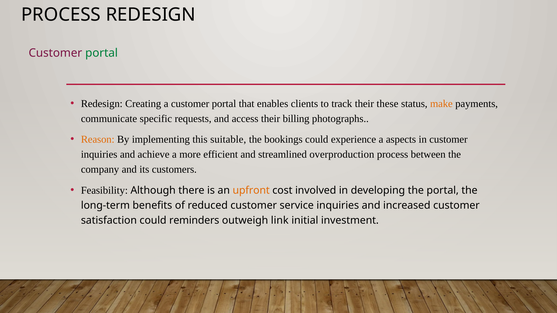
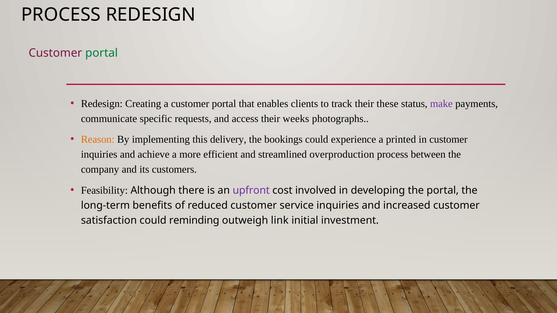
make colour: orange -> purple (441, 104)
billing: billing -> weeks (296, 119)
suitable: suitable -> delivery (228, 140)
aspects: aspects -> printed (401, 140)
upfront colour: orange -> purple (251, 190)
reminders: reminders -> reminding (194, 221)
